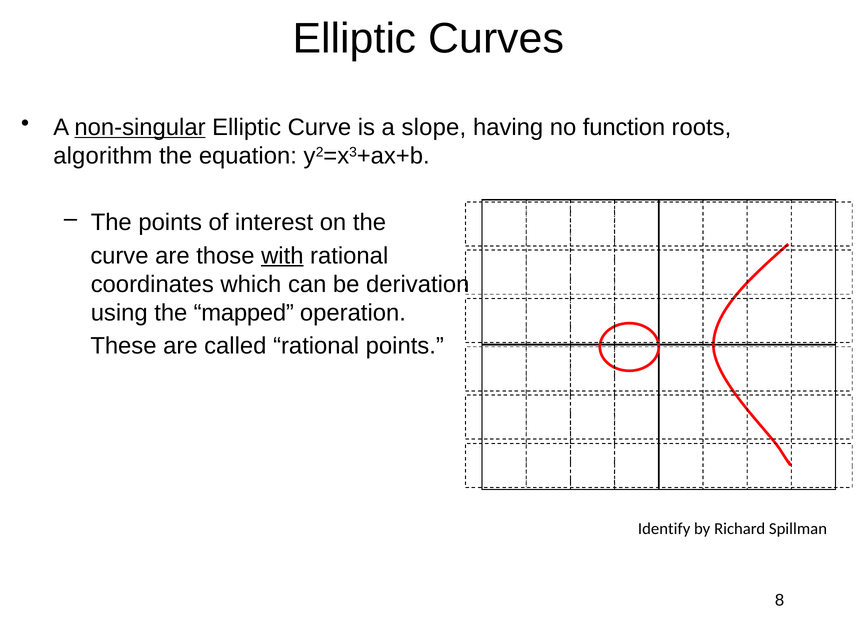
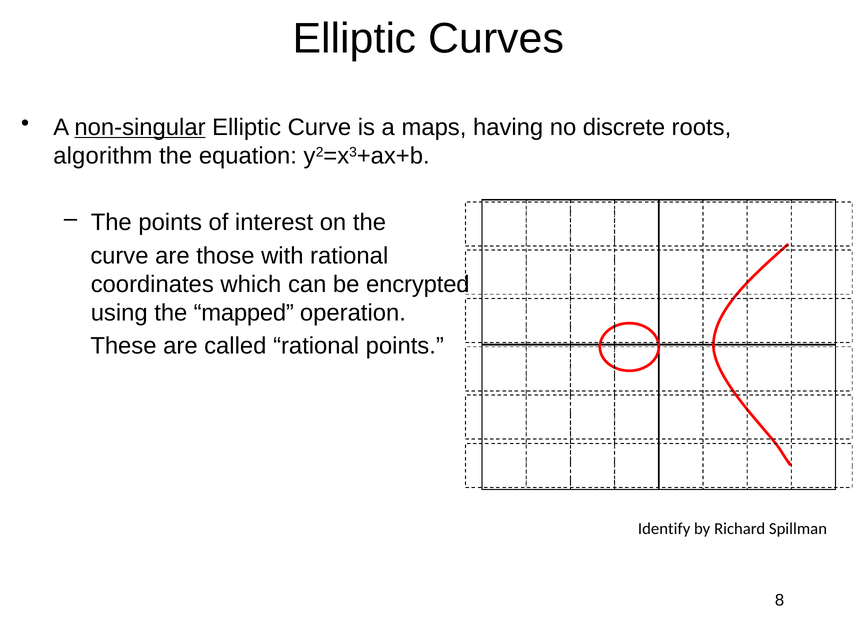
slope: slope -> maps (434, 127)
function: function -> discrete (624, 127)
with underline: present -> none (282, 256)
derivation: derivation -> encrypted (418, 285)
